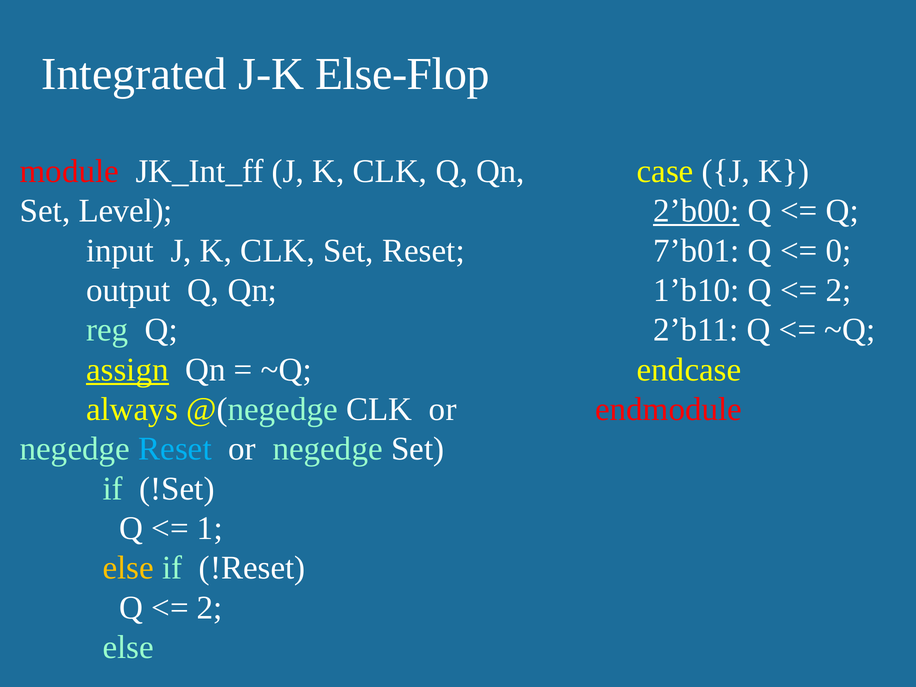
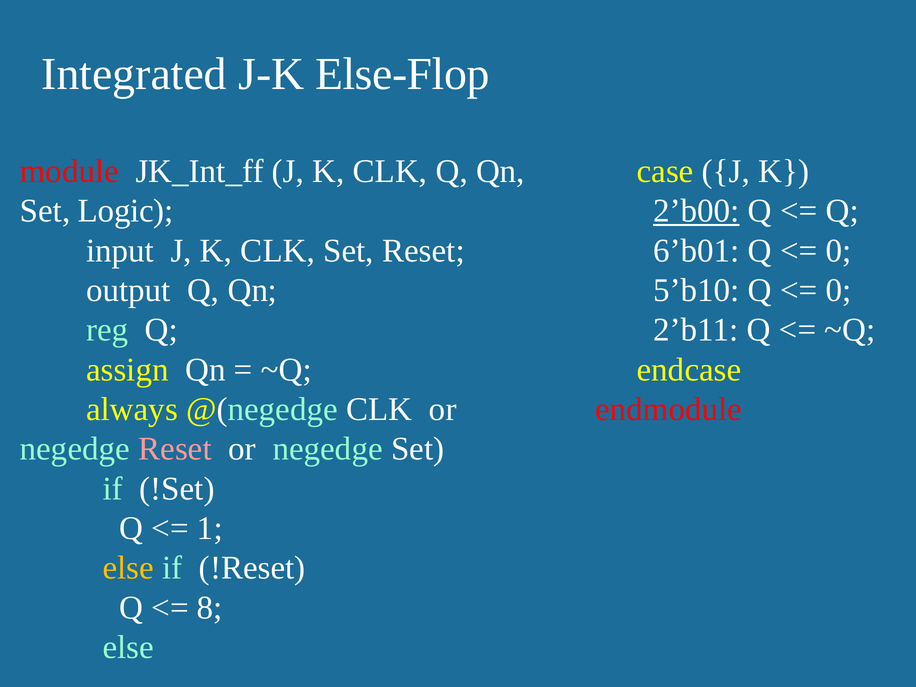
Level: Level -> Logic (126, 211)
7’b01: 7’b01 -> 6’b01 (696, 251)
1’b10: 1’b10 -> 5’b10 (696, 290)
2: 2 -> 0 (839, 290)
assign underline: present -> none (127, 370)
Reset colour: light blue -> pink (175, 449)
2: 2 -> 8 (210, 608)
